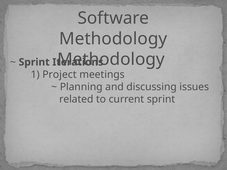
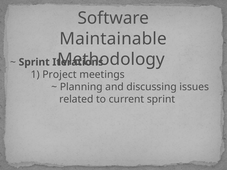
Methodology: Methodology -> Maintainable (113, 39)
